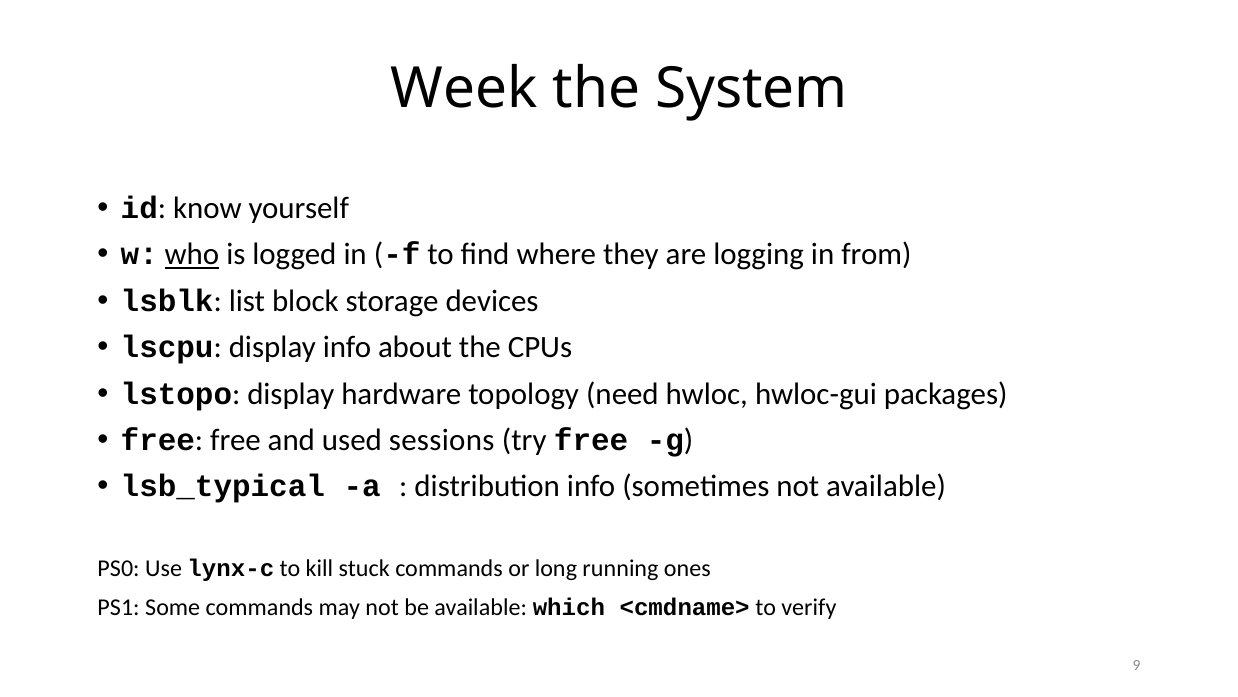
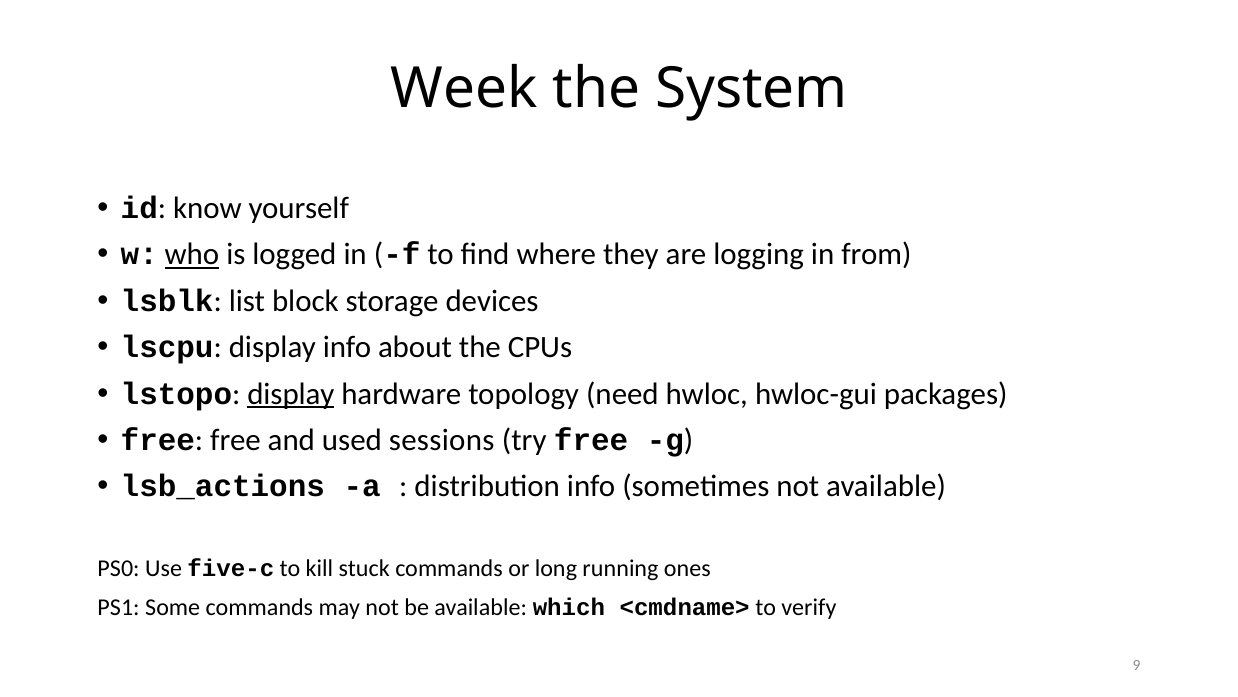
display underline: none -> present (291, 394)
lsb_typical: lsb_typical -> lsb_actions (223, 486)
lynx-c: lynx-c -> five-c (231, 568)
